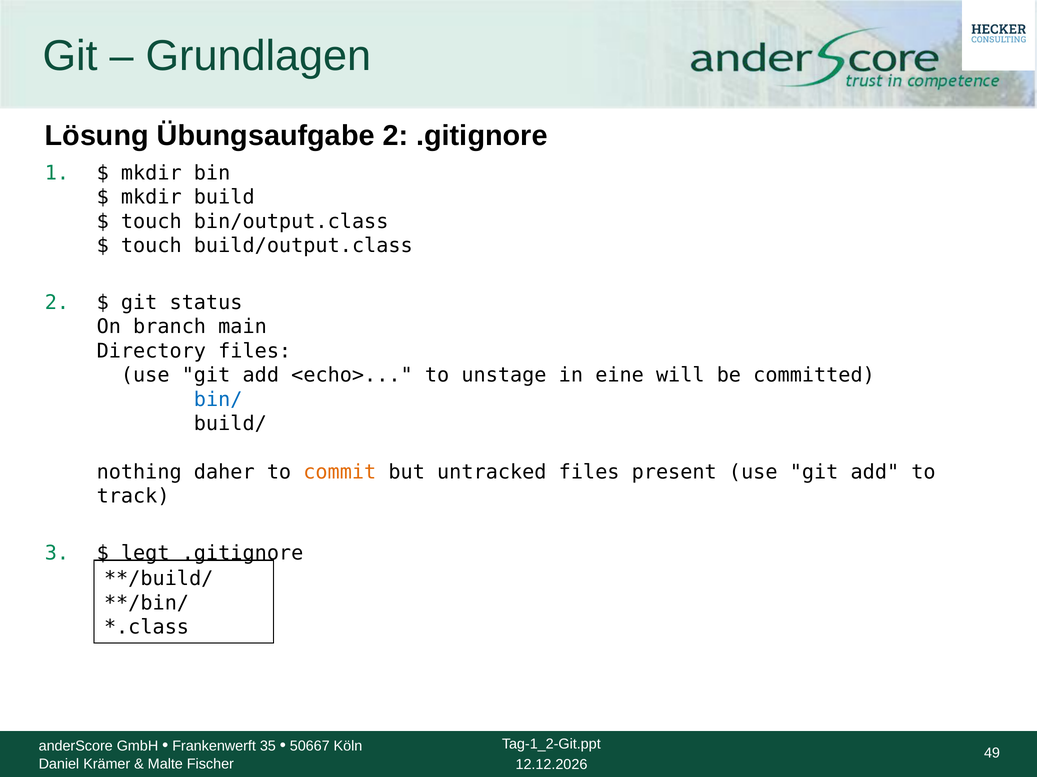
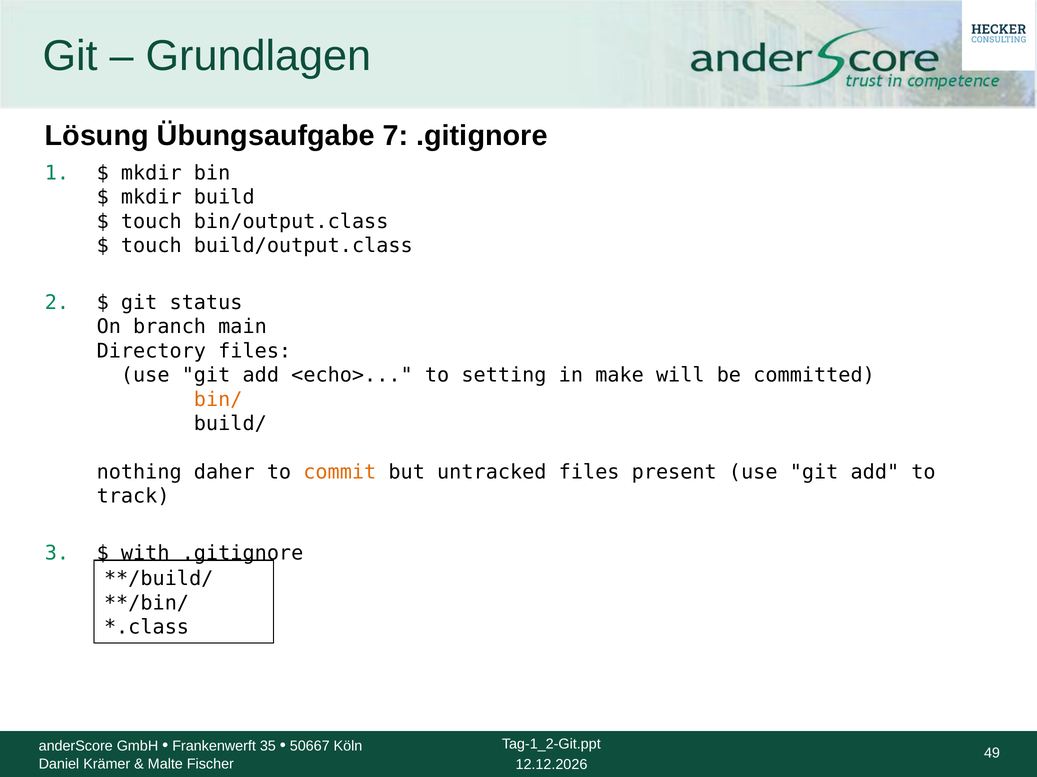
Übungsaufgabe 2: 2 -> 7 (395, 136)
unstage: unstage -> setting (504, 376)
eine: eine -> make (620, 376)
bin/ colour: blue -> orange (218, 400)
legt: legt -> with (145, 554)
